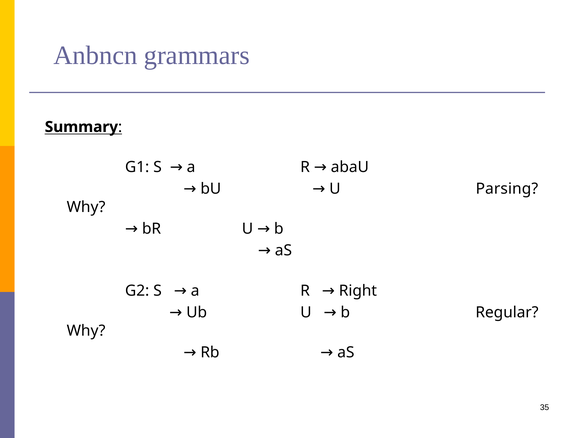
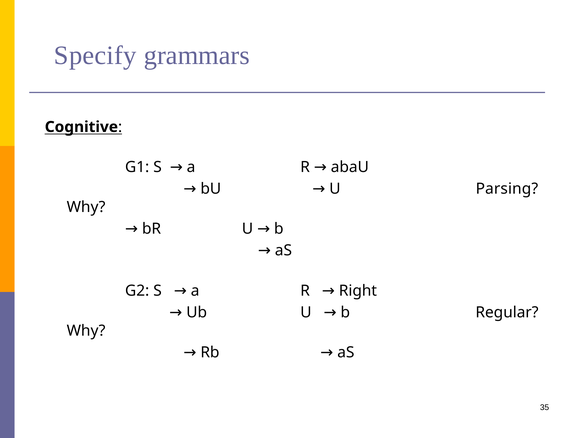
Anbncn: Anbncn -> Specify (95, 55)
Summary: Summary -> Cognitive (81, 127)
